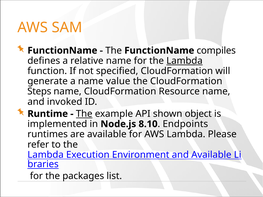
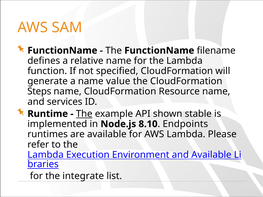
compiles: compiles -> filename (216, 51)
Lambda underline: present -> none (184, 61)
invoked: invoked -> services (65, 102)
object: object -> stable (198, 114)
packages: packages -> integrate (83, 176)
